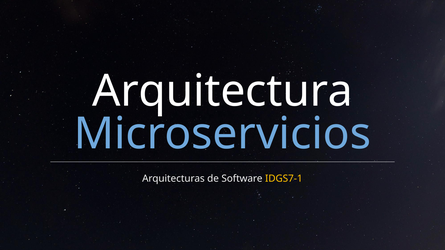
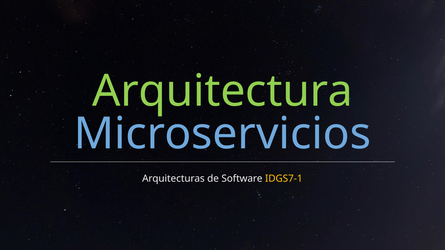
Arquitectura colour: white -> light green (223, 91)
